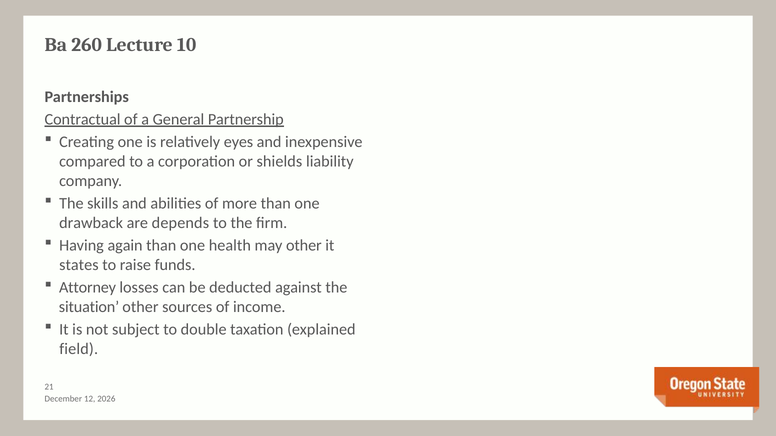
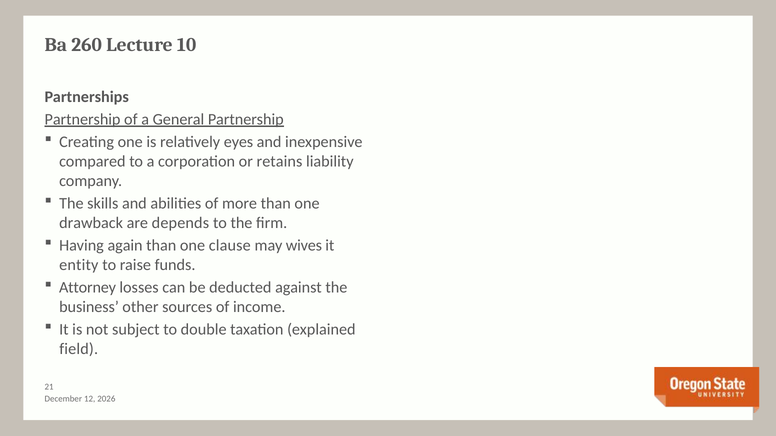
Contractual: Contractual -> Partnership (83, 119)
shields: shields -> retains (279, 161)
health: health -> clause (230, 246)
may other: other -> wives (304, 246)
states: states -> entity (79, 265)
situation: situation -> business (89, 307)
